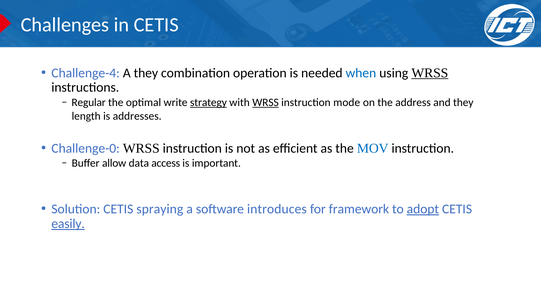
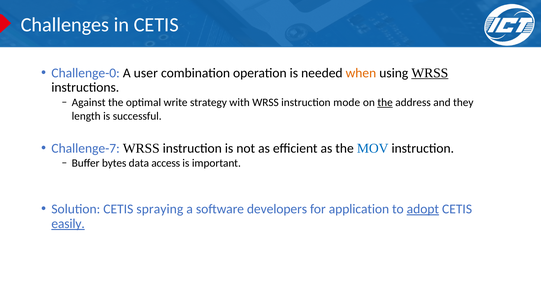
Challenge-4: Challenge-4 -> Challenge-0 (86, 73)
A they: they -> user (146, 73)
when colour: blue -> orange (361, 73)
Regular: Regular -> Against (89, 103)
strategy underline: present -> none (208, 103)
WRSS underline: present -> none (265, 103)
the underline: none -> present (385, 103)
addresses: addresses -> successful (137, 116)
Challenge-0: Challenge-0 -> Challenge-7 (86, 148)
allow: allow -> bytes (114, 163)
introduces: introduces -> developers (277, 209)
framework: framework -> application (359, 209)
